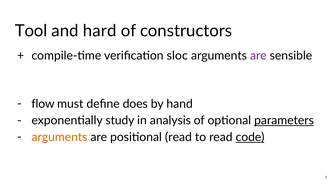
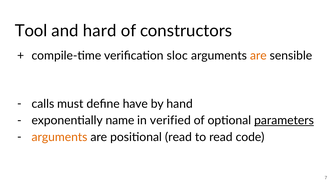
are colour: purple -> orange (258, 56)
flow: flow -> calls (43, 104)
does: does -> have (135, 104)
study: study -> name (120, 121)
analysis: analysis -> verified (170, 121)
code underline: present -> none (250, 137)
